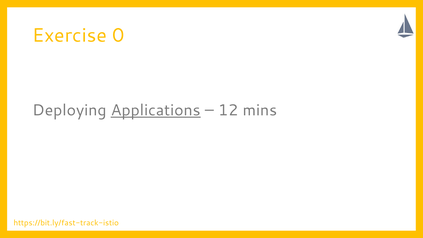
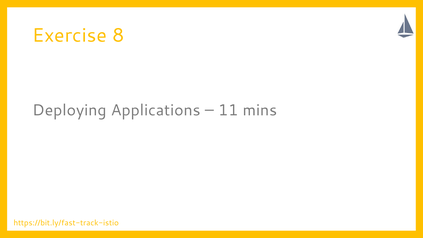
0: 0 -> 8 (118, 36)
Applications underline: present -> none (156, 110)
12: 12 -> 11 (228, 110)
